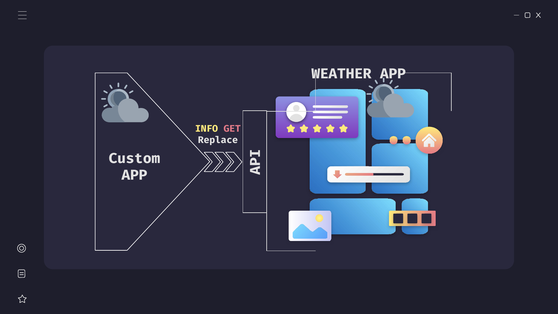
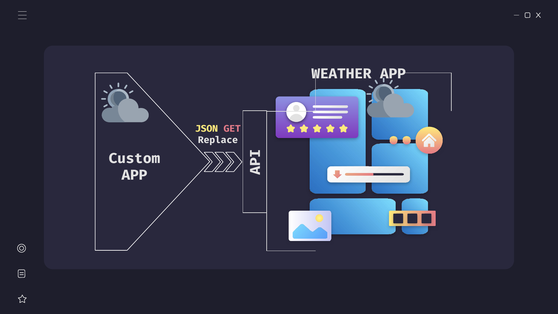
INFO: INFO -> JSON (207, 129)
